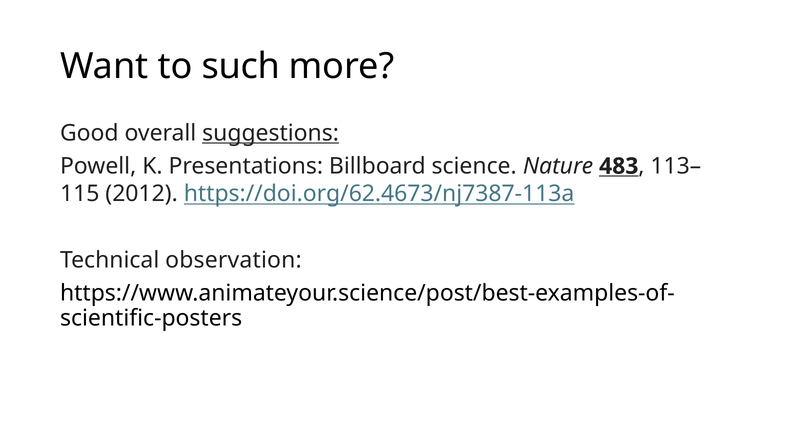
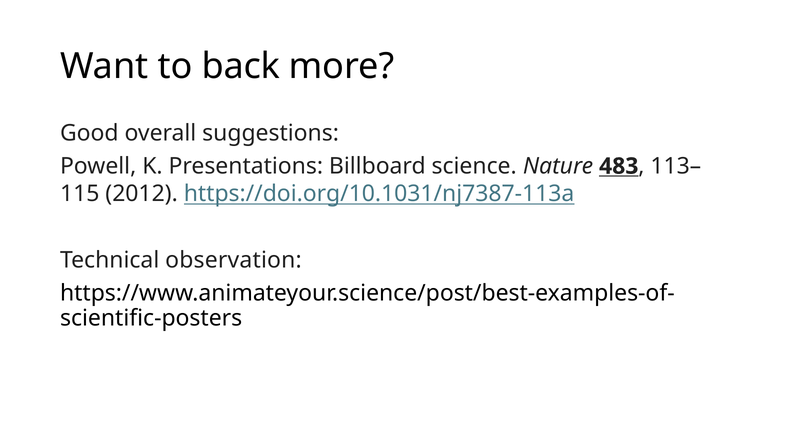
such: such -> back (241, 66)
suggestions underline: present -> none (271, 133)
https://doi.org/62.4673/nj7387-113a: https://doi.org/62.4673/nj7387-113a -> https://doi.org/10.1031/nj7387-113a (379, 194)
